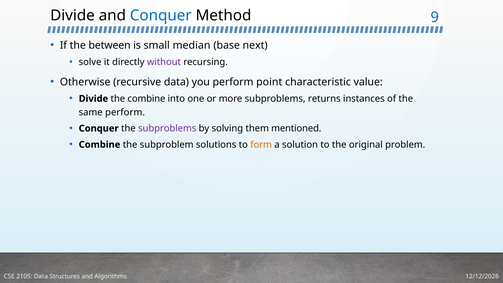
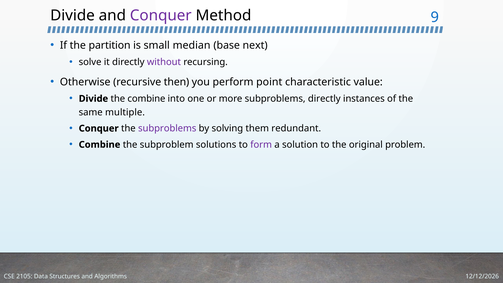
Conquer colour: blue -> purple (161, 16)
between: between -> partition (110, 45)
recursive data: data -> then (176, 82)
subproblems returns: returns -> directly (324, 99)
same perform: perform -> multiple (125, 112)
mentioned: mentioned -> redundant (296, 128)
form colour: orange -> purple (261, 145)
